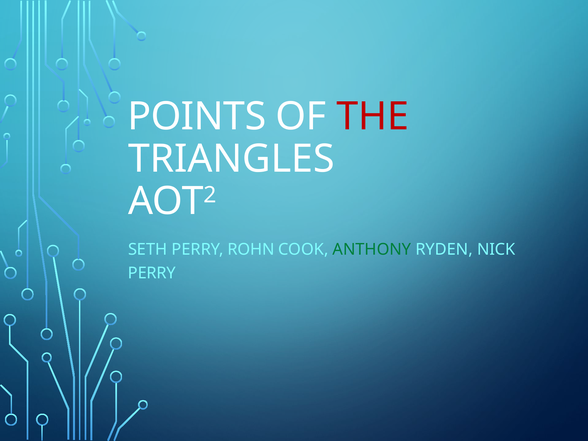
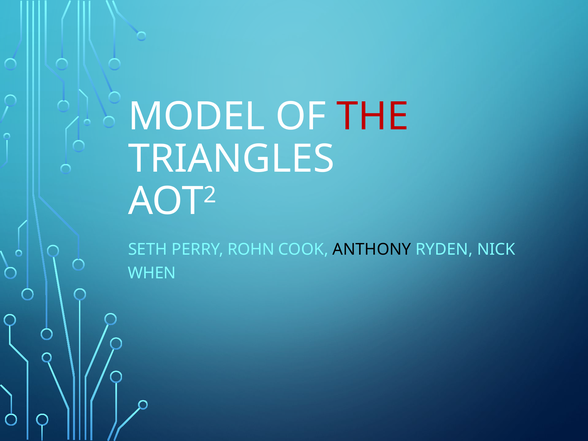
POINTS: POINTS -> MODEL (197, 117)
ANTHONY colour: green -> black (372, 249)
PERRY: PERRY -> WHEN (152, 273)
